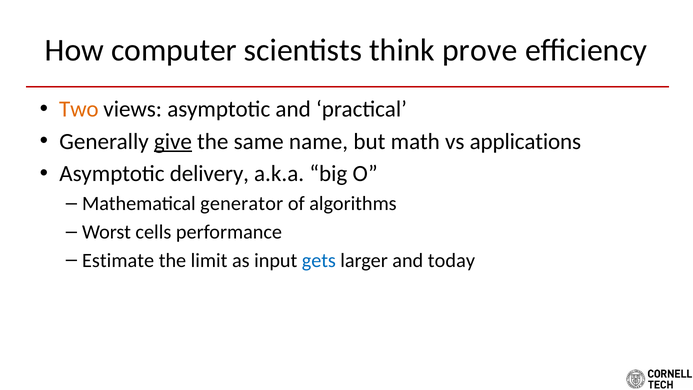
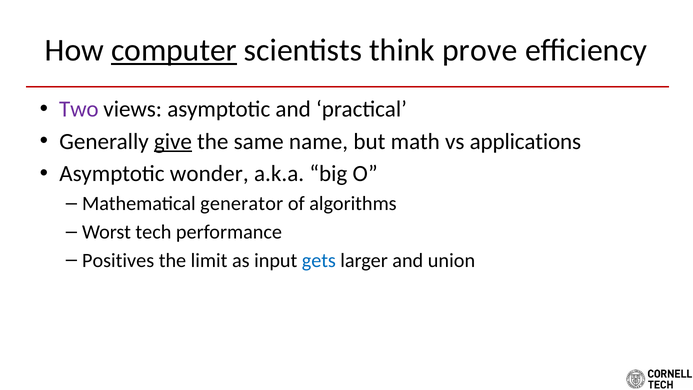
computer underline: none -> present (174, 50)
Two colour: orange -> purple (79, 109)
delivery: delivery -> wonder (209, 174)
cells: cells -> tech (153, 232)
Estimate: Estimate -> Positives (118, 260)
today: today -> union (451, 260)
